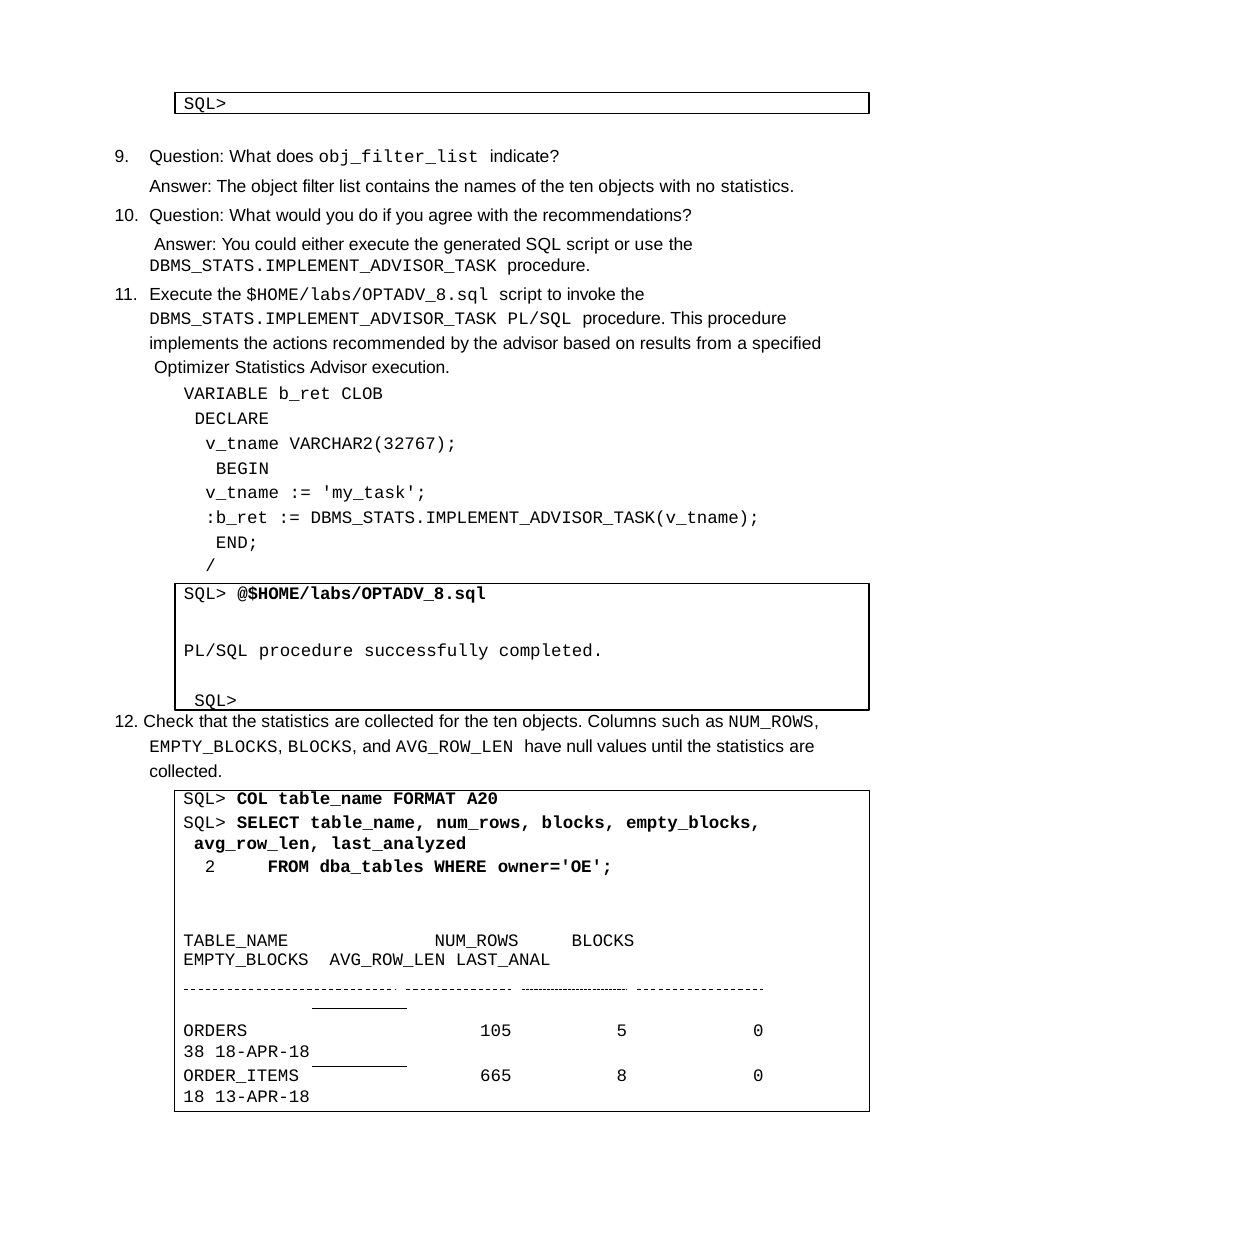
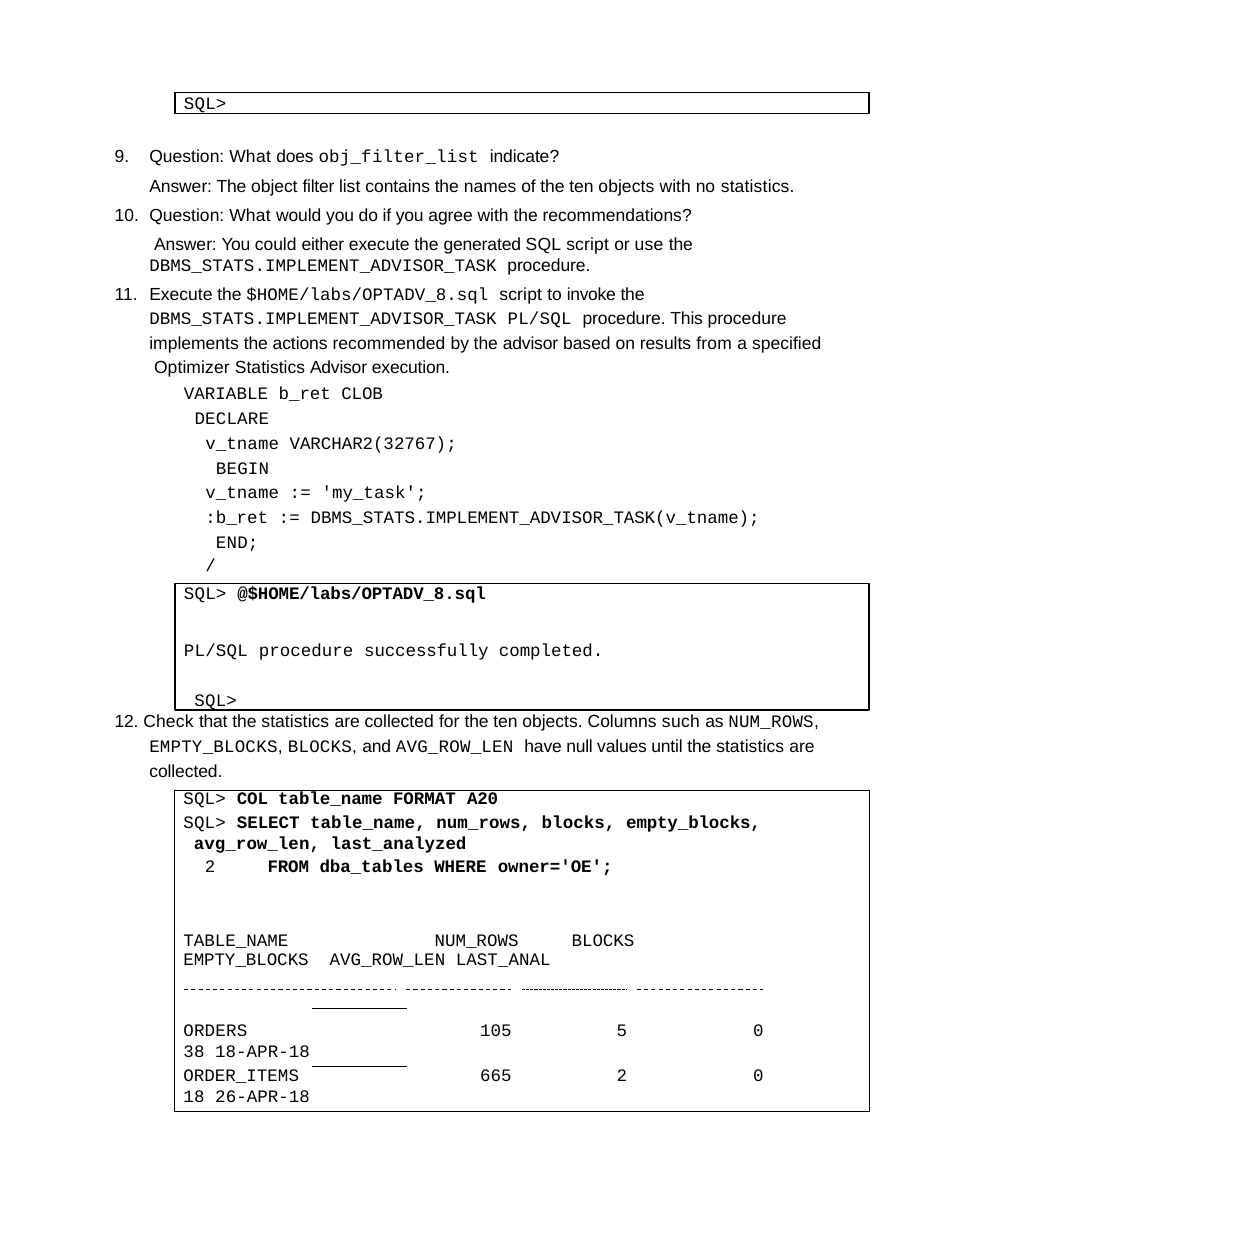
665 8: 8 -> 2 (622, 1076)
13-APR-18: 13-APR-18 -> 26-APR-18 (263, 1097)
